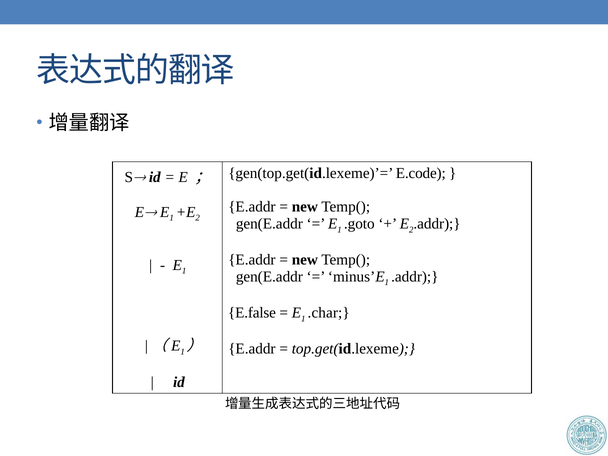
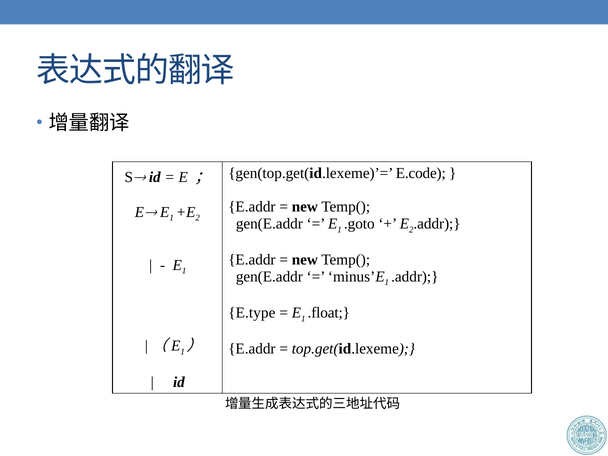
E.false: E.false -> E.type (252, 313)
.char: .char -> .float (329, 313)
